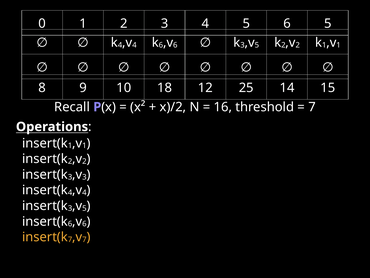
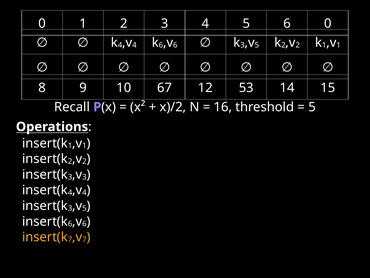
6 5: 5 -> 0 (328, 24)
18: 18 -> 67 (165, 88)
25: 25 -> 53 (246, 88)
7: 7 -> 5 (312, 107)
